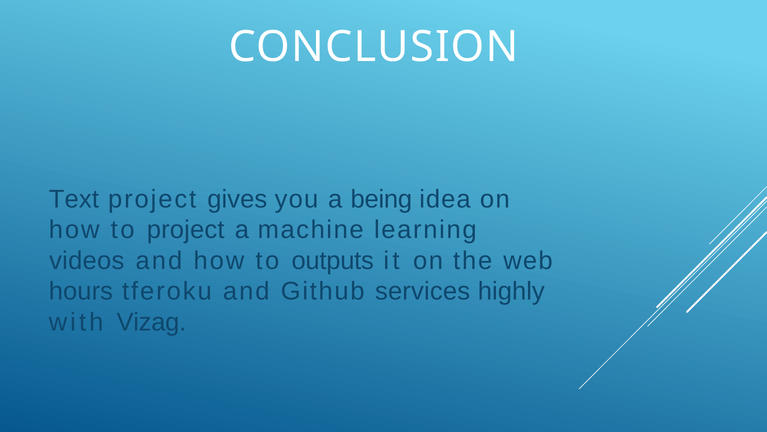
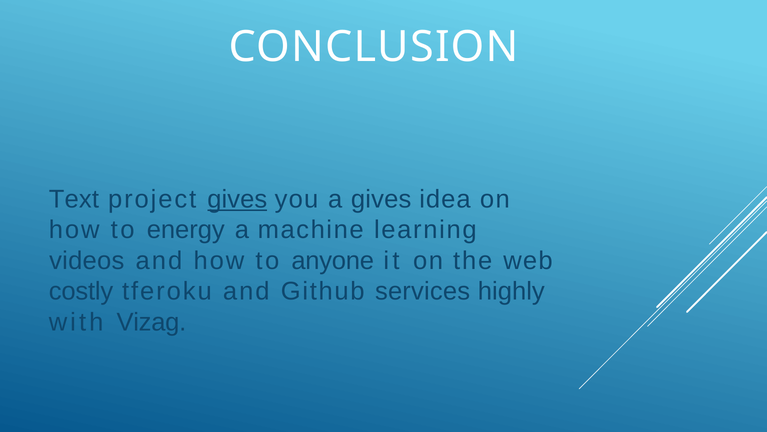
gives underline: none -> present (237, 199)
a being: being -> gives (381, 199)
to project: project -> energy (186, 230)
outputs: outputs -> anyone (333, 260)
hours: hours -> costly (81, 291)
